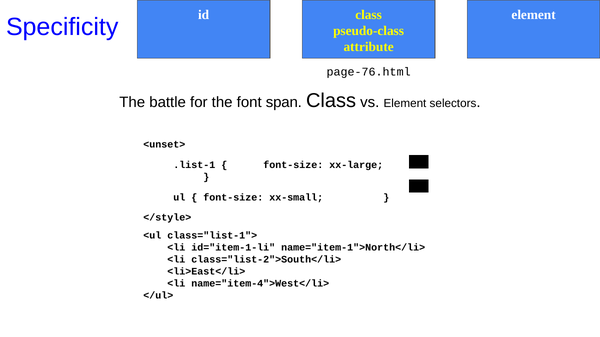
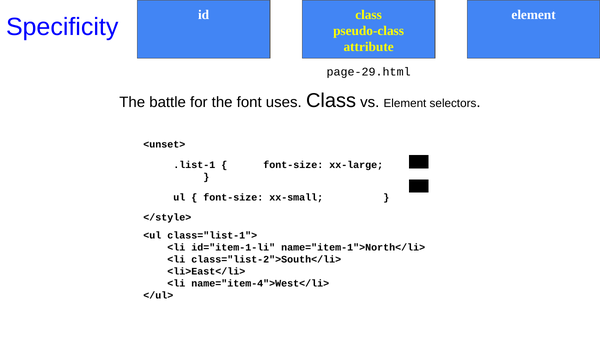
page-76.html: page-76.html -> page-29.html (369, 72)
span: span -> uses (284, 103)
